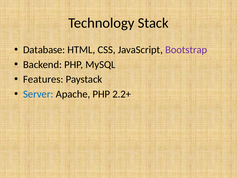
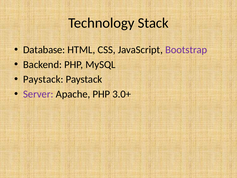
Features: Features -> Paystack (43, 79)
Server colour: blue -> purple (38, 94)
2.2+: 2.2+ -> 3.0+ (122, 94)
